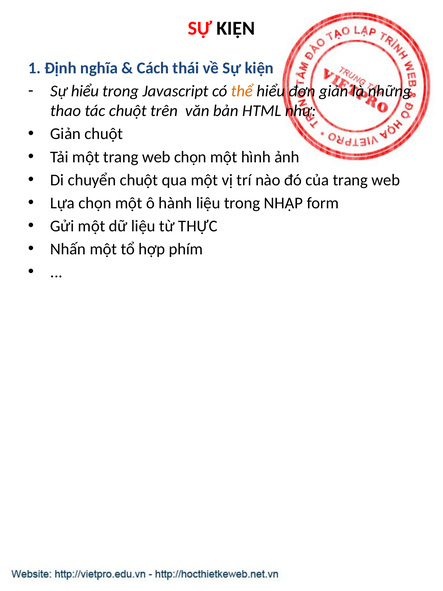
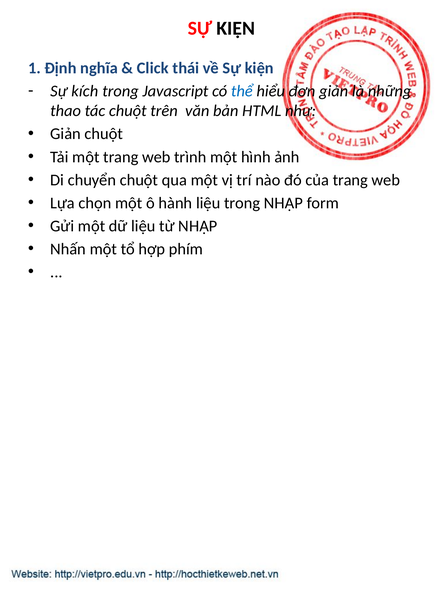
Cách: Cách -> Click (153, 68)
Sự hiểu: hiểu -> kích (85, 91)
thể colour: orange -> blue (242, 91)
web chọn: chọn -> trình (190, 157)
từ THỰC: THỰC -> NHẬP (198, 226)
